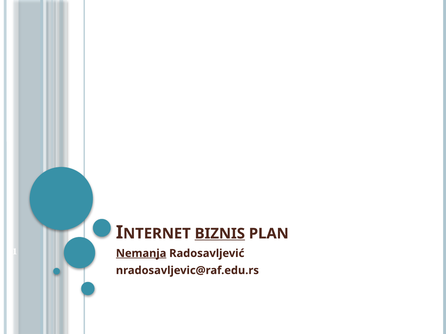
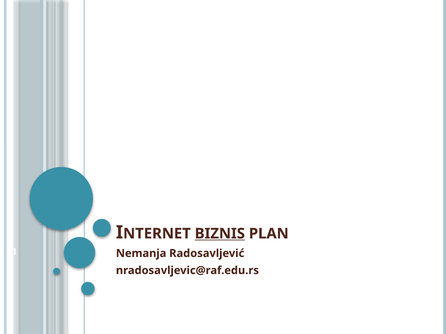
Nemanja underline: present -> none (141, 254)
